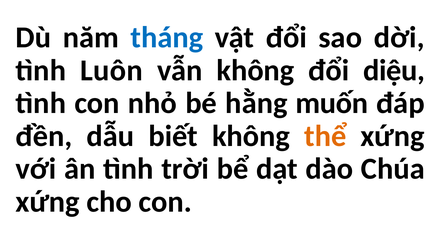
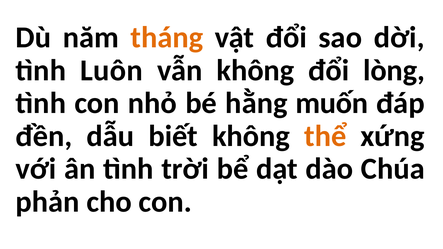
tháng colour: blue -> orange (167, 37)
diệu: diệu -> lòng (394, 70)
xứng: xứng -> phản (48, 202)
